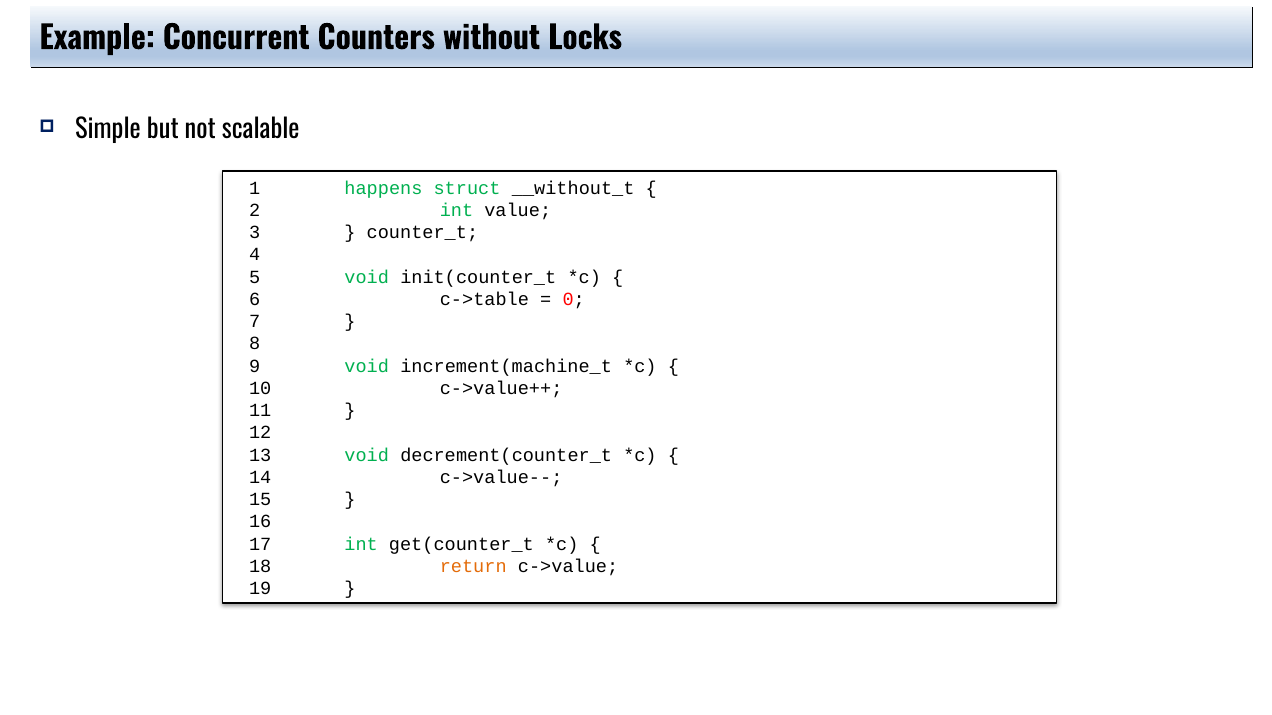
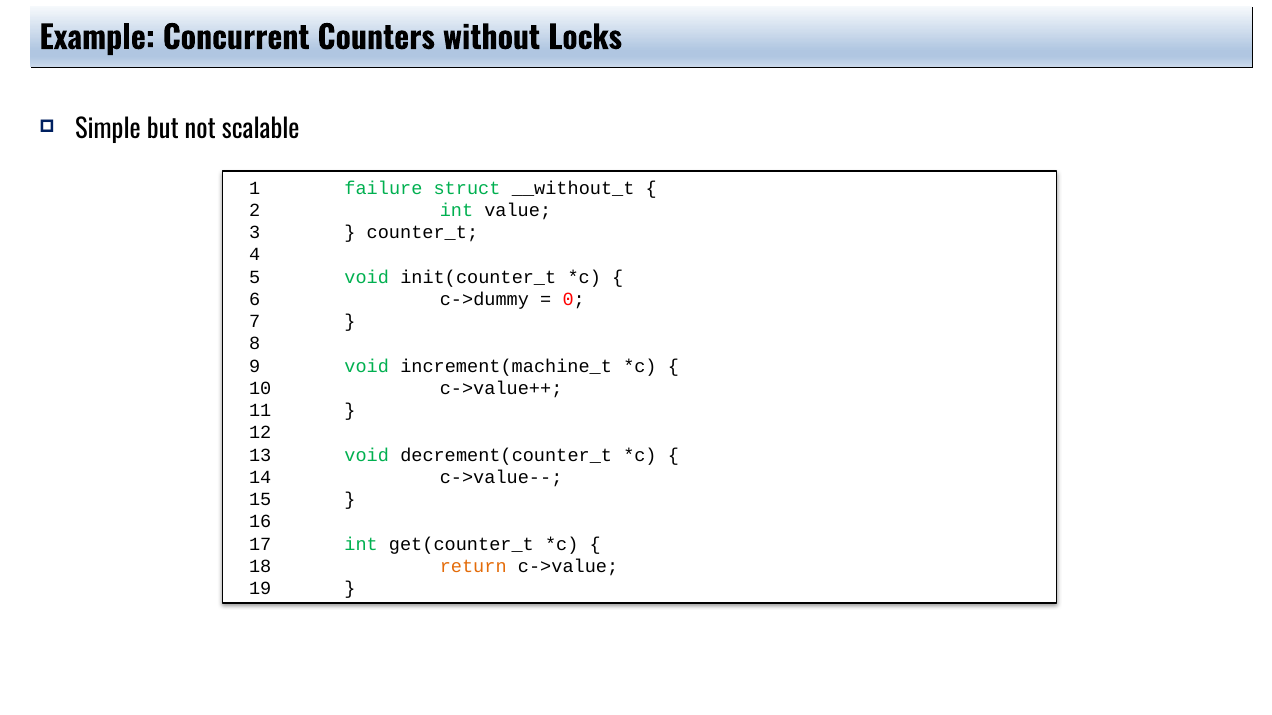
happens: happens -> failure (383, 188)
c->table: c->table -> c->dummy (484, 299)
